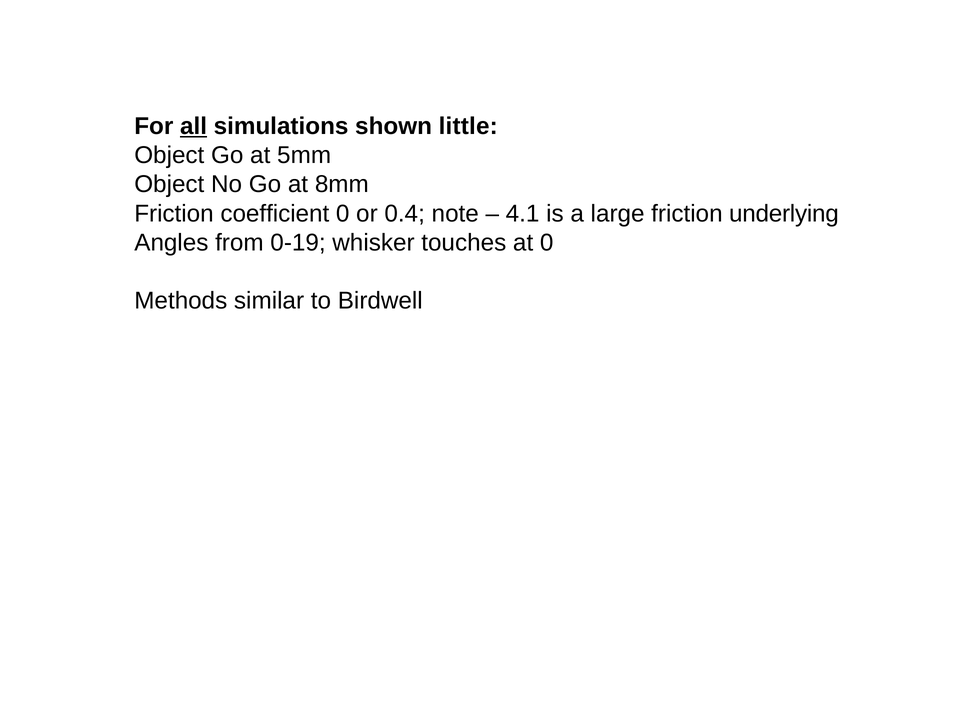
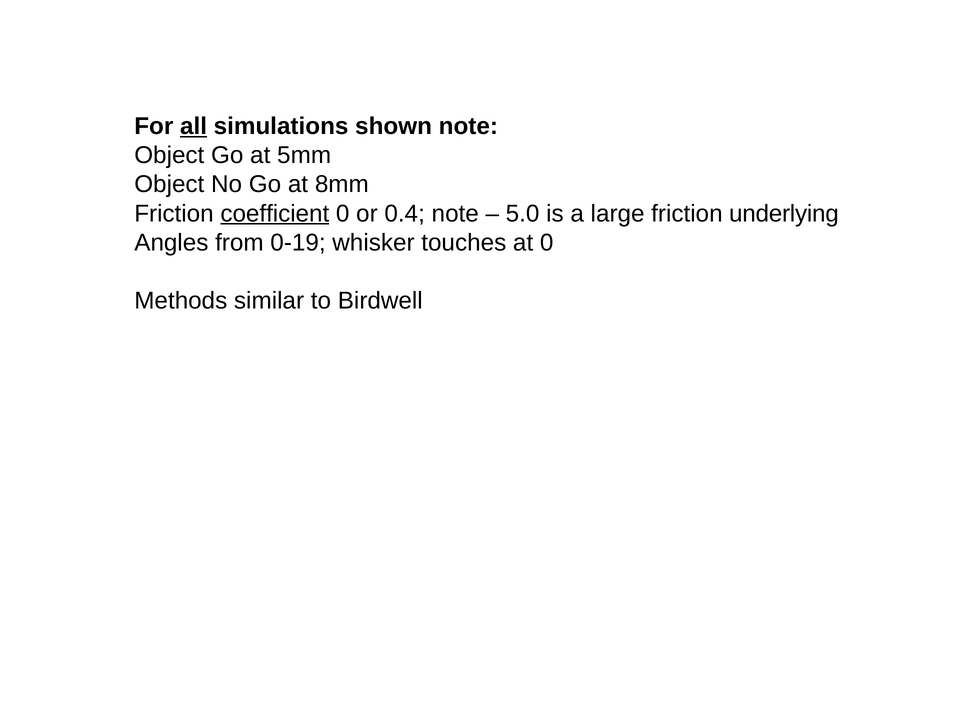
shown little: little -> note (468, 126)
coefficient underline: none -> present (275, 214)
4.1: 4.1 -> 5.0 (523, 214)
